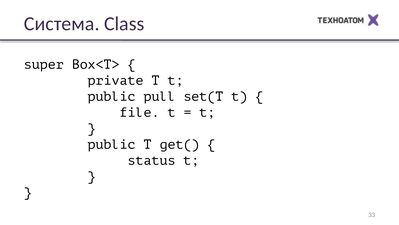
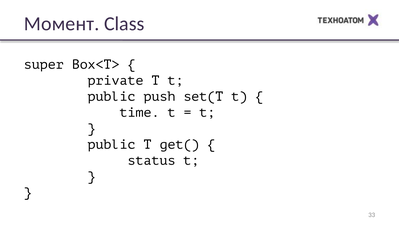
Система: Система -> Момент (62, 24)
pull: pull -> push (160, 96)
file: file -> time (140, 112)
